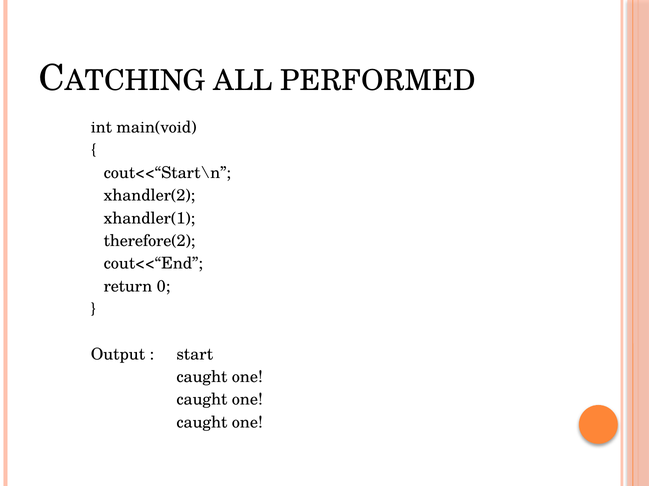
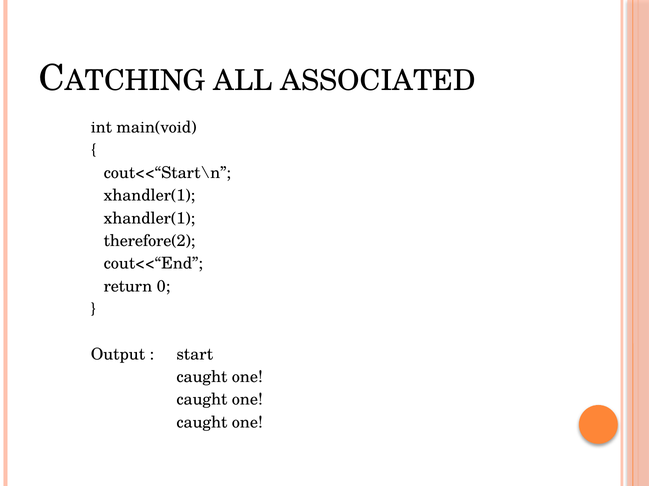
PERFORMED: PERFORMED -> ASSOCIATED (378, 81)
xhandler(2: xhandler(2 -> xhandler(1 (149, 196)
